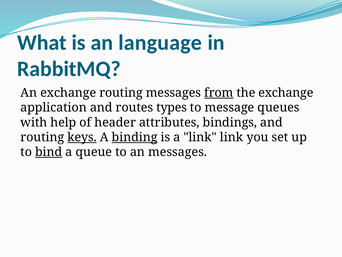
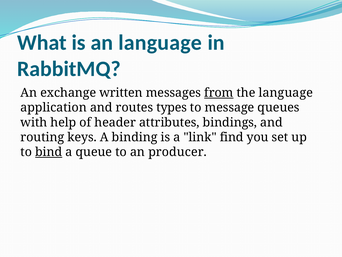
exchange routing: routing -> written (121, 93)
the exchange: exchange -> language (286, 93)
keys underline: present -> none (82, 137)
binding underline: present -> none (135, 137)
link link: link -> find (232, 137)
an messages: messages -> producer (178, 152)
